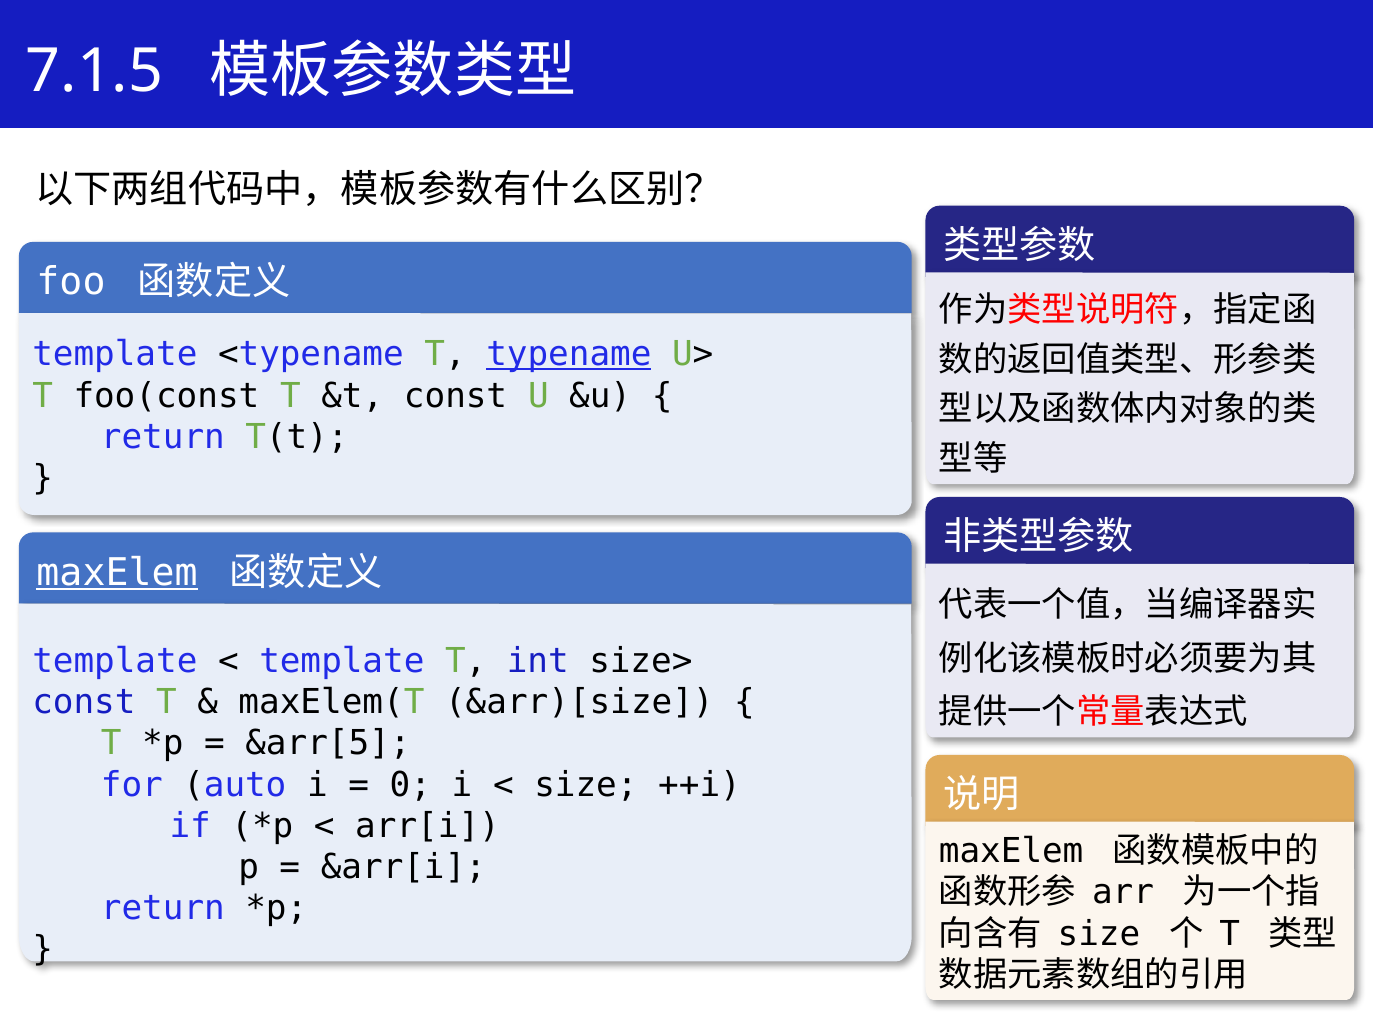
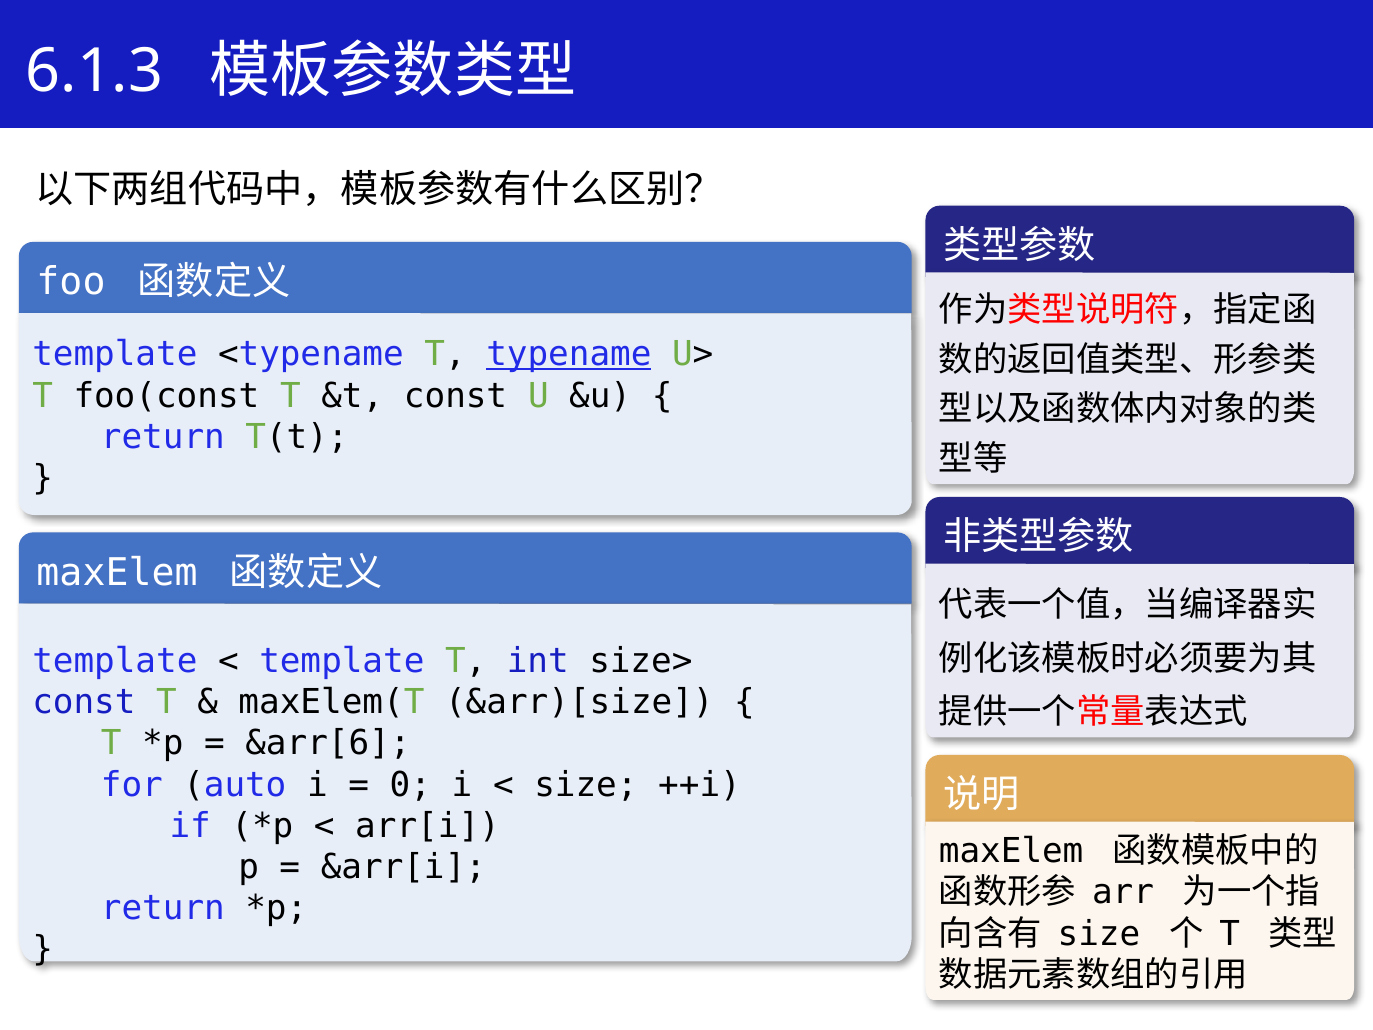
7.1.5: 7.1.5 -> 6.1.3 (95, 71)
maxElem underline: present -> none (117, 573)
&arr[5: &arr[5 -> &arr[6 (328, 743)
